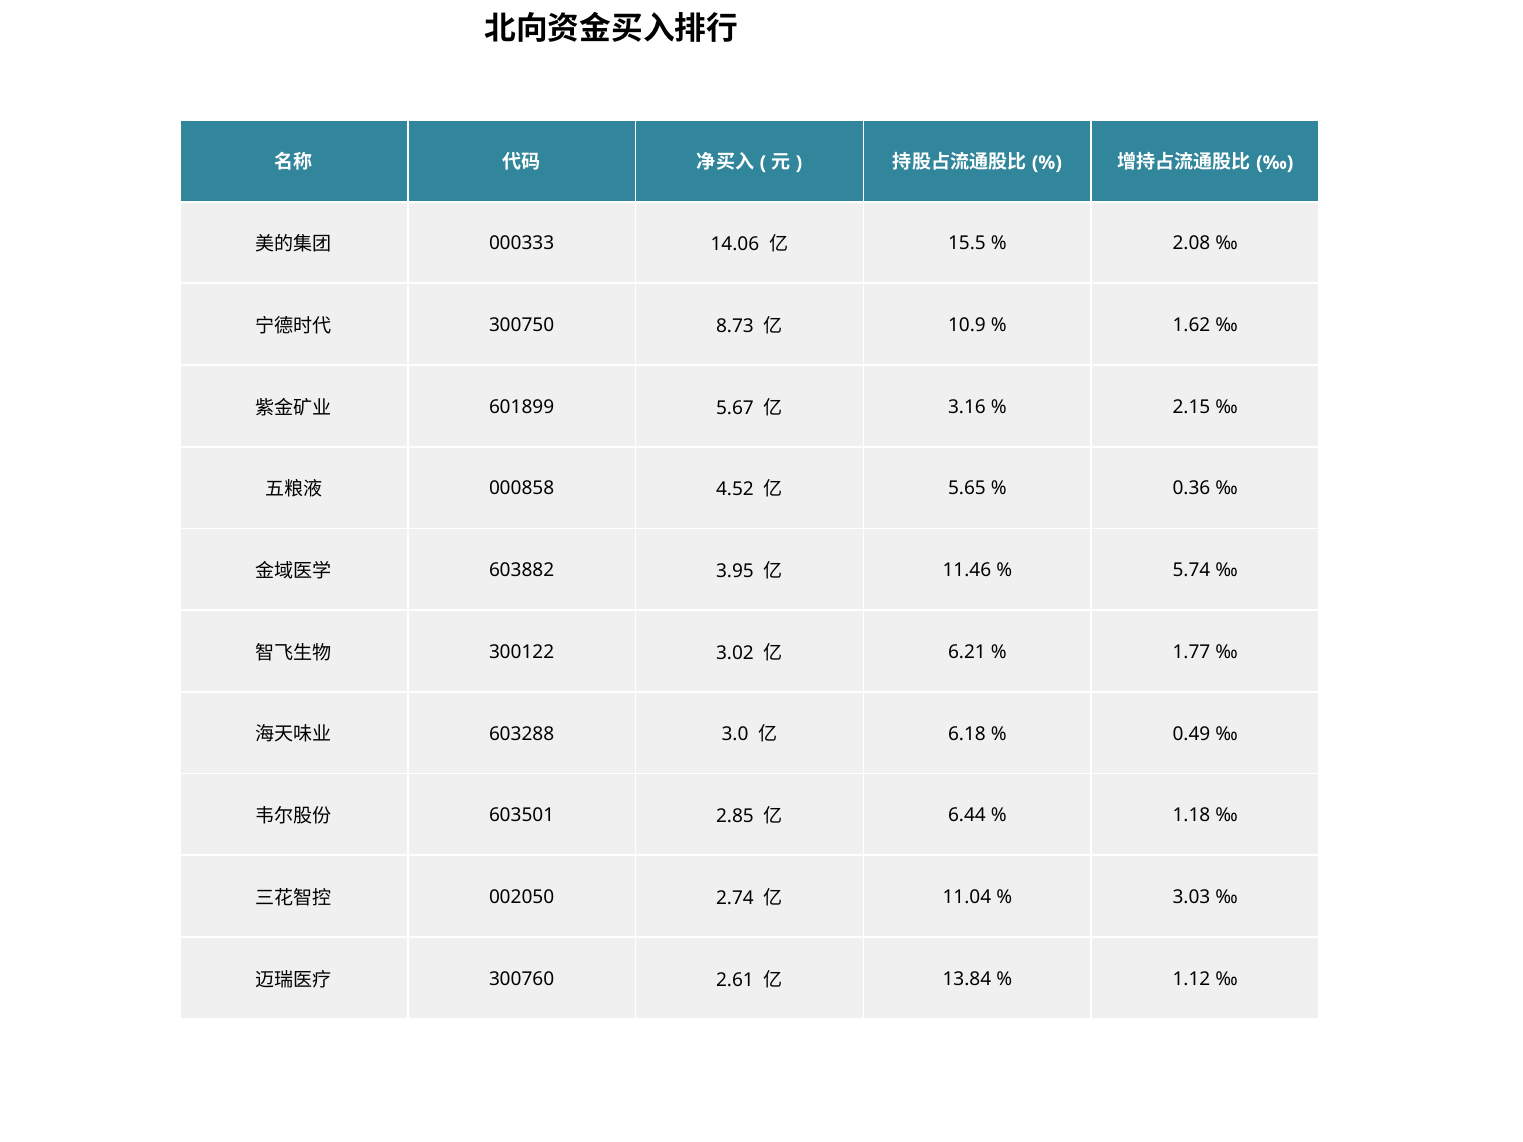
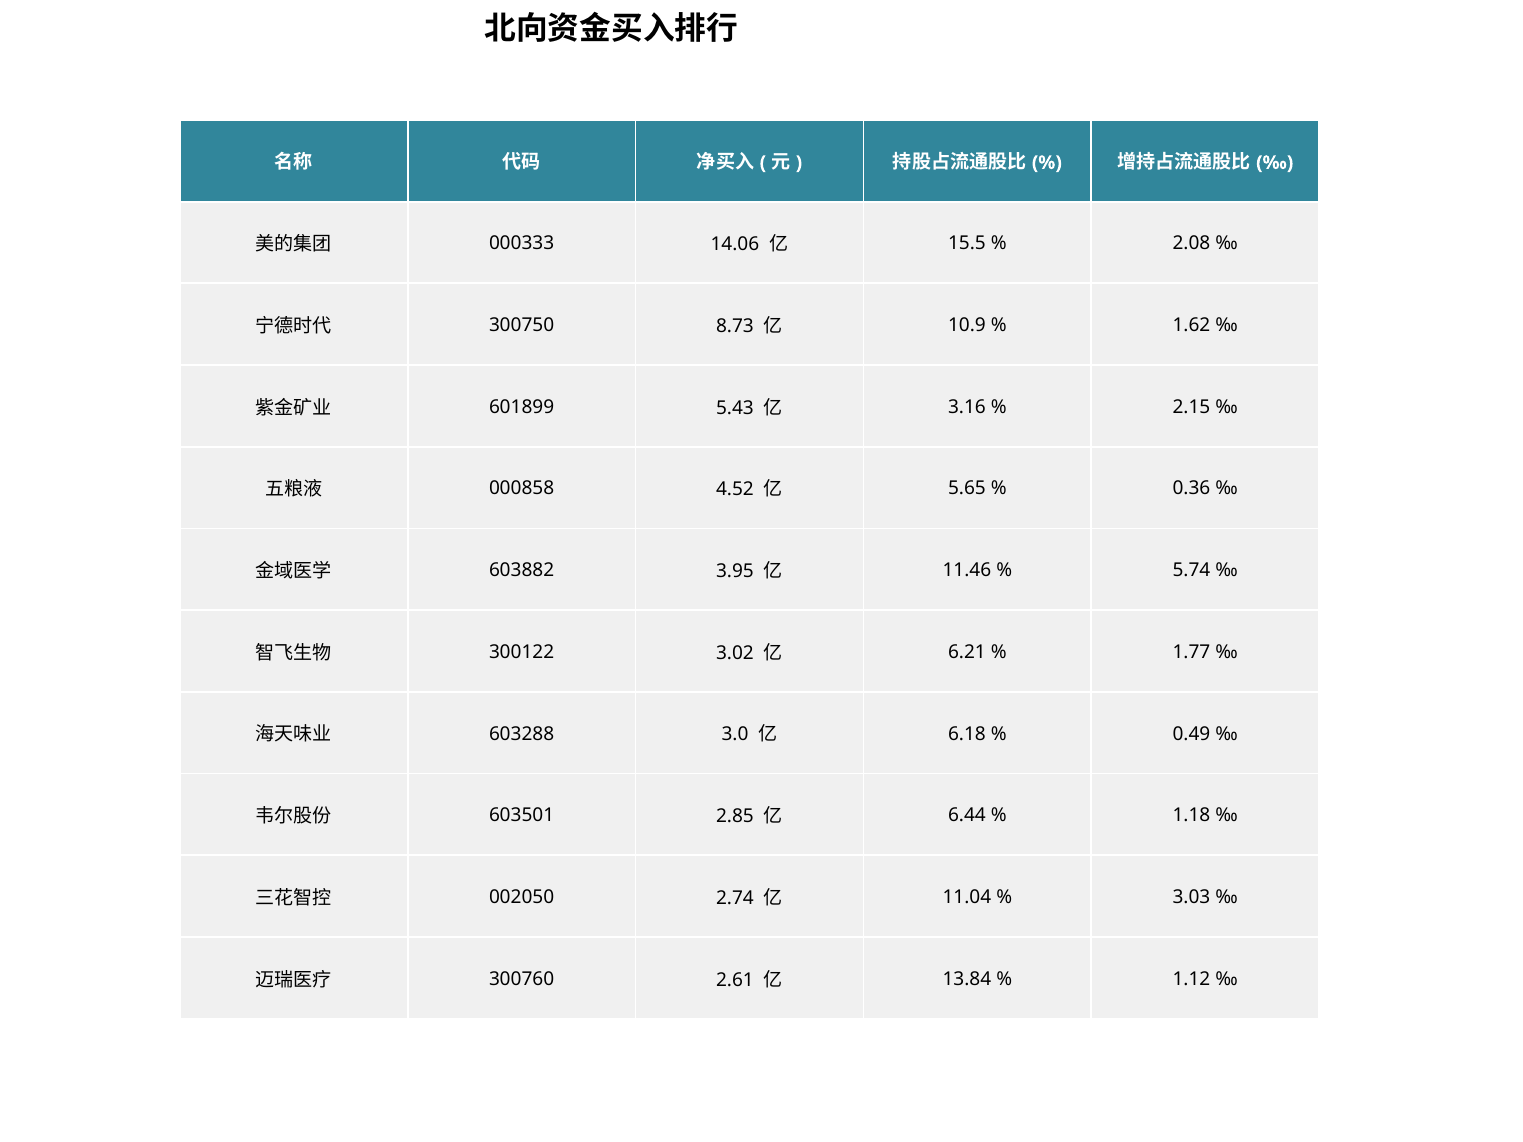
5.67: 5.67 -> 5.43 (735, 408)
